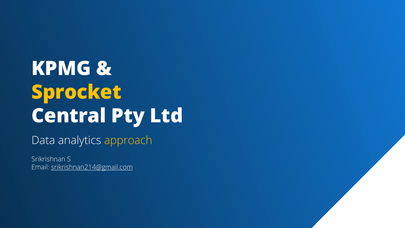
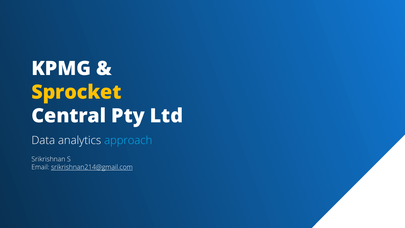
approach colour: yellow -> light blue (128, 140)
